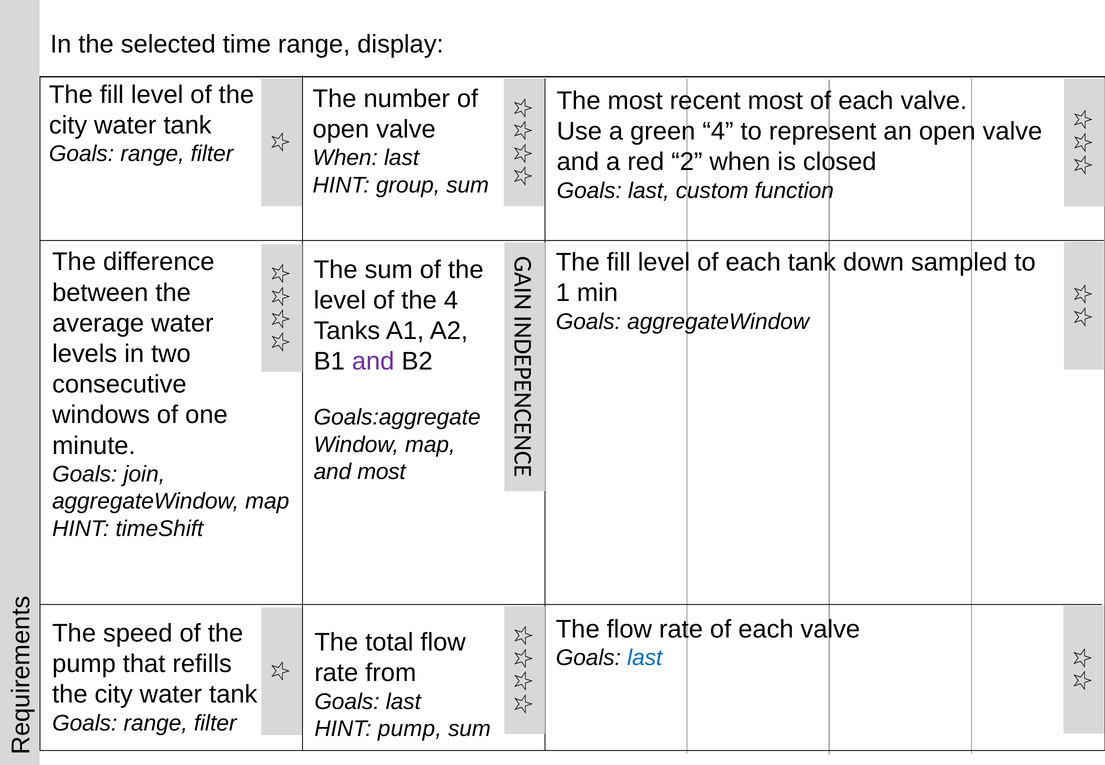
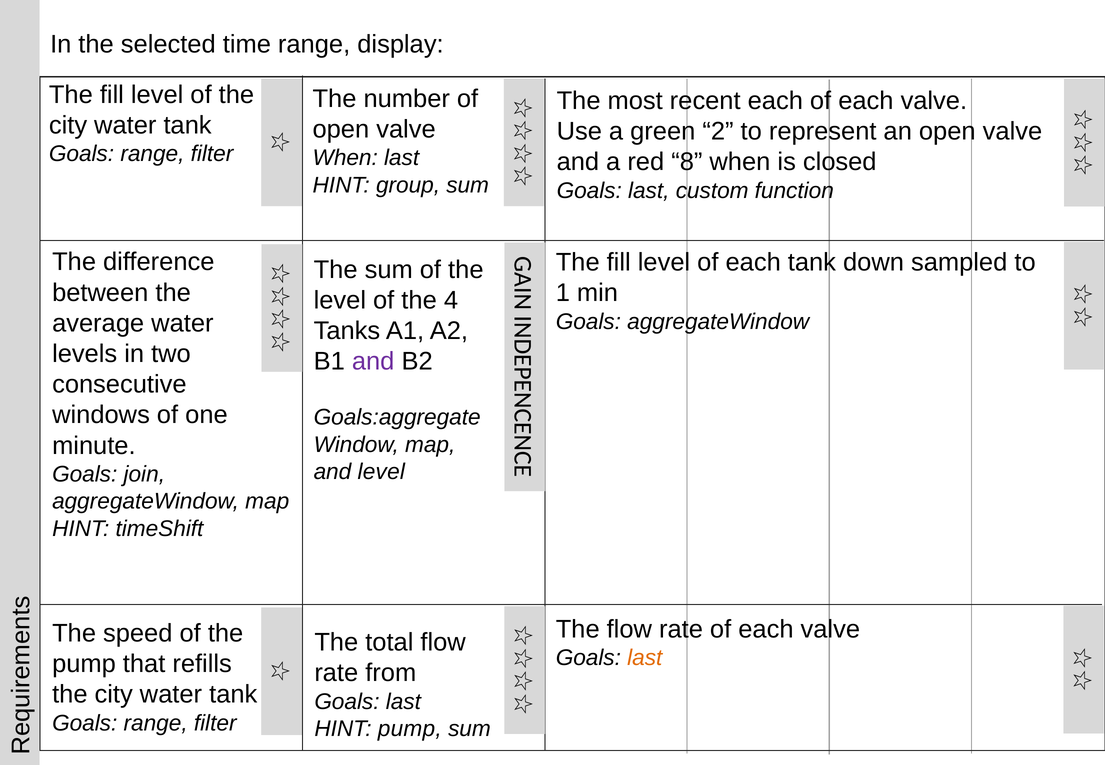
recent most: most -> each (775, 101)
green 4: 4 -> 2 (718, 131)
2: 2 -> 8 (687, 162)
and most: most -> level (381, 472)
last colour: blue -> orange (645, 658)
